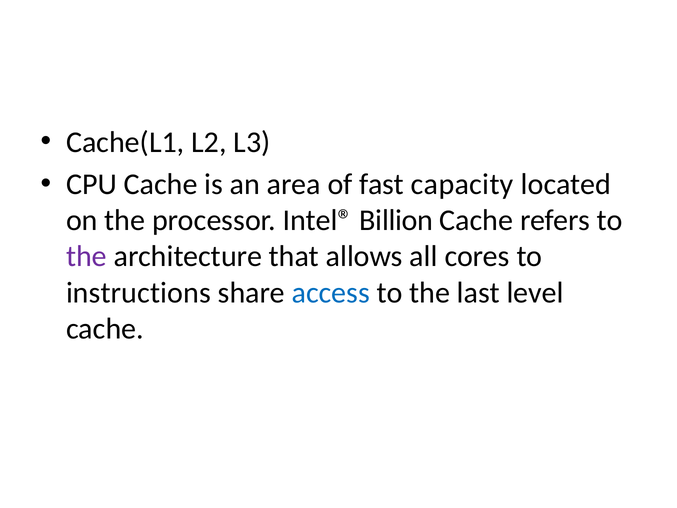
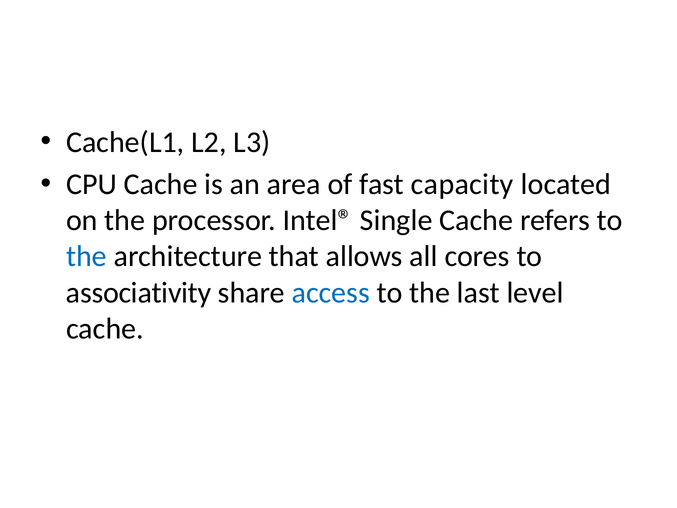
Billion: Billion -> Single (396, 220)
the colour: purple -> blue (86, 256)
instructions: instructions -> associativity (139, 293)
